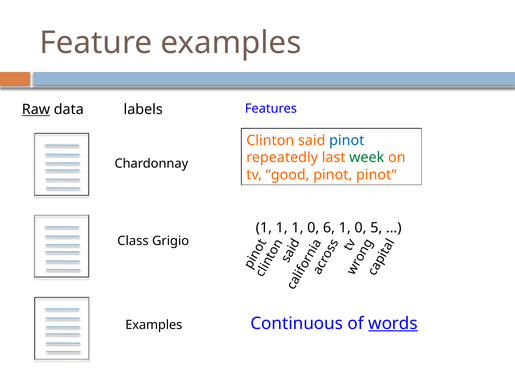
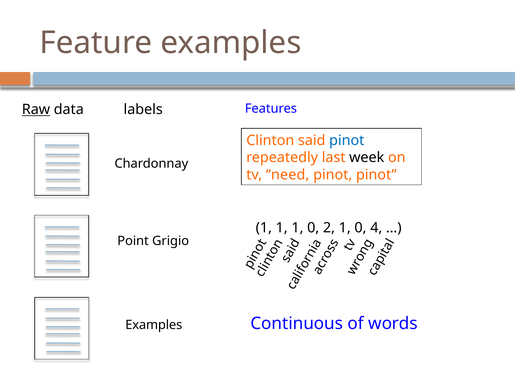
week colour: green -> black (367, 158)
good: good -> need (288, 175)
6: 6 -> 2 (329, 228)
5: 5 -> 4 (376, 228)
Class: Class -> Point (133, 241)
words underline: present -> none (393, 324)
